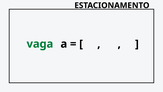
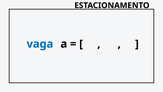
vaga colour: green -> blue (40, 44)
